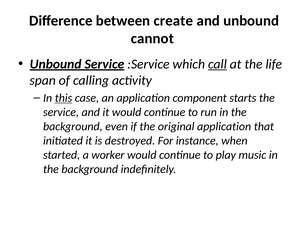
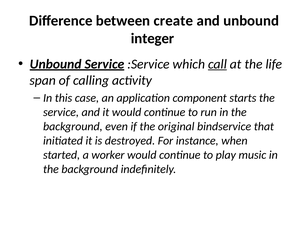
cannot: cannot -> integer (153, 38)
this underline: present -> none (64, 98)
original application: application -> bindservice (224, 126)
